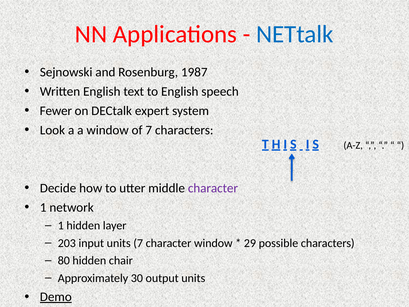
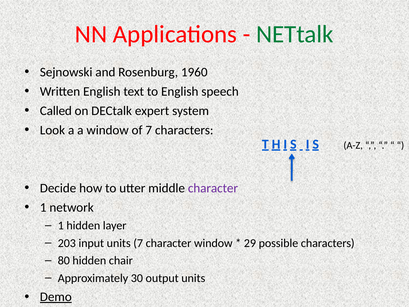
NETtalk colour: blue -> green (295, 34)
1987: 1987 -> 1960 (194, 72)
Fewer: Fewer -> Called (56, 111)
